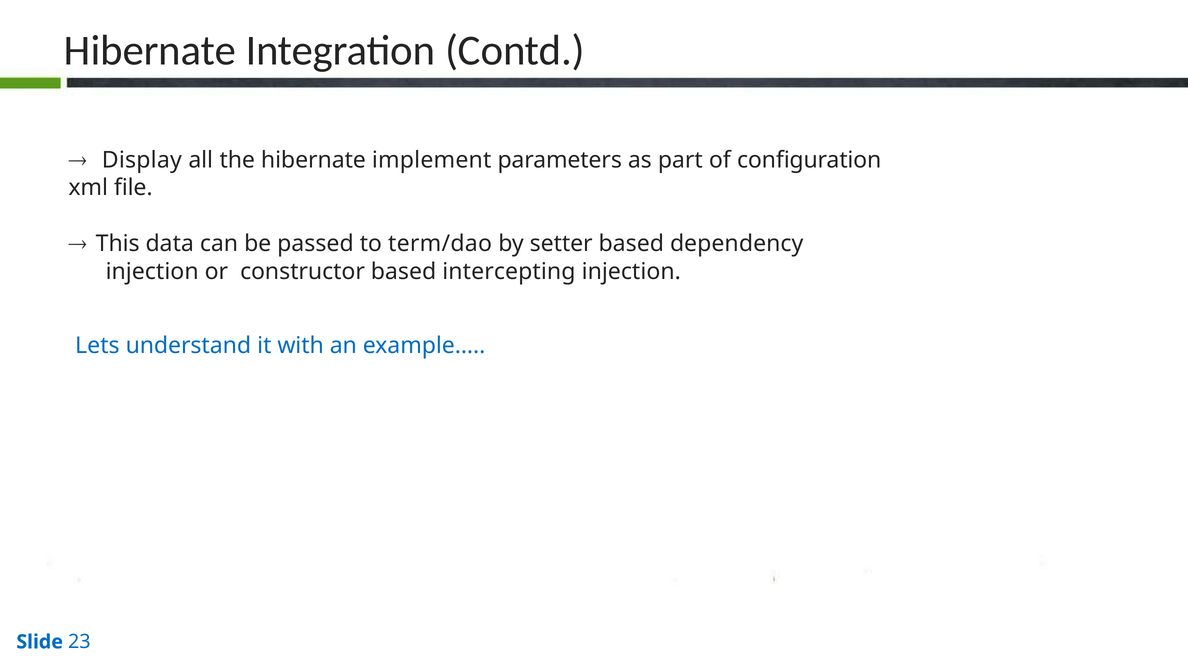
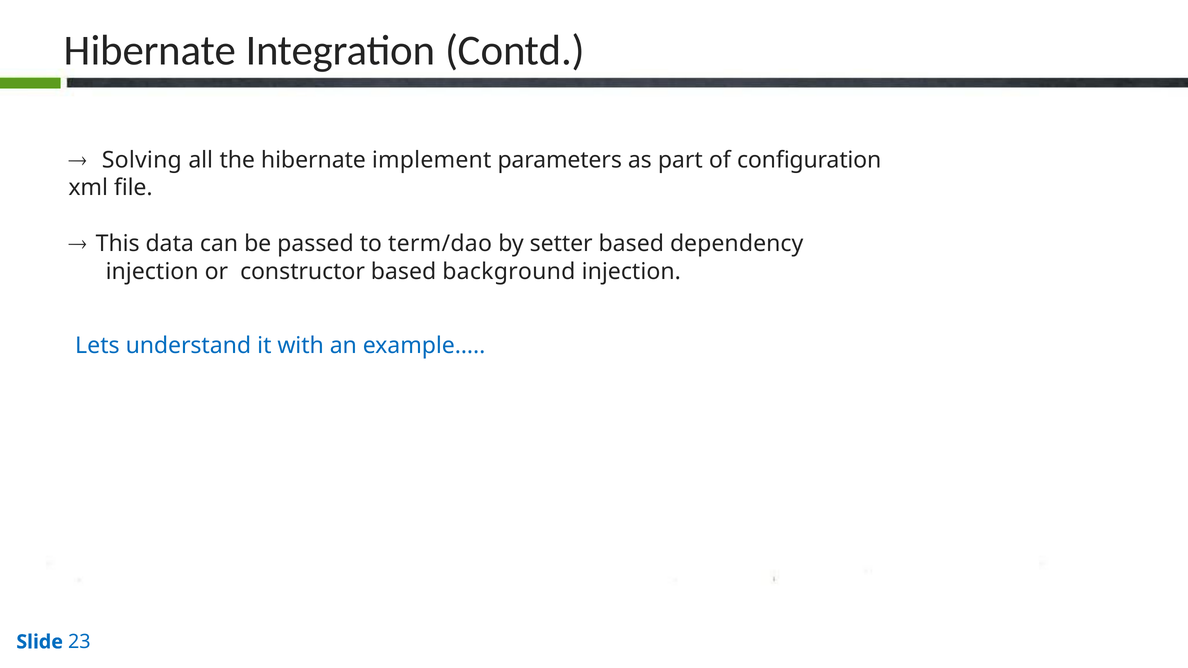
Display: Display -> Solving (142, 160)
intercepting: intercepting -> background (509, 272)
